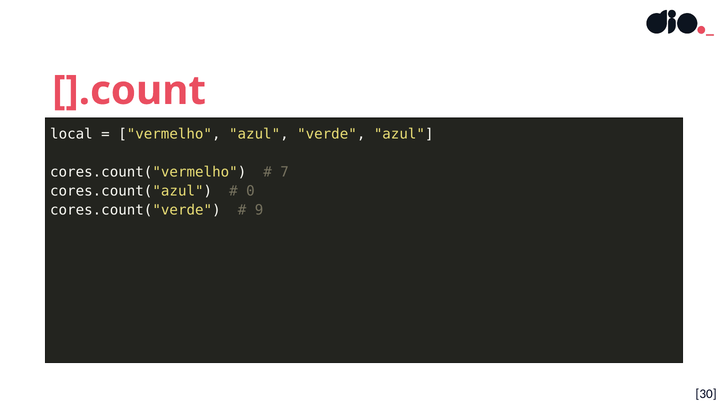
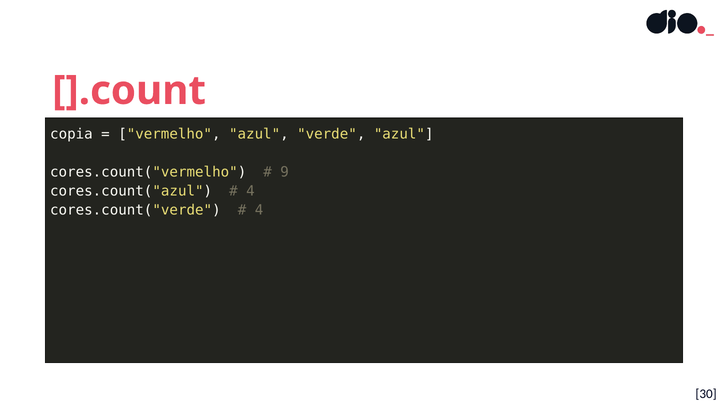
local: local -> copia (71, 134)
7: 7 -> 9 (285, 172)
0: 0 -> 4 (250, 191)
9: 9 -> 4 (259, 210)
